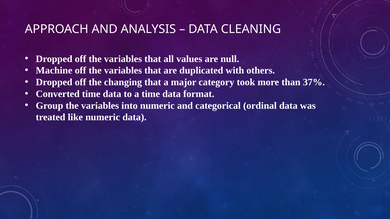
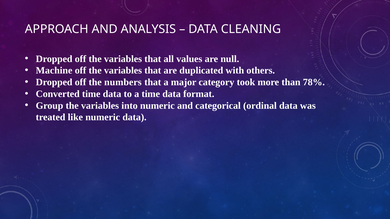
changing: changing -> numbers (123, 82)
37%: 37% -> 78% (314, 82)
